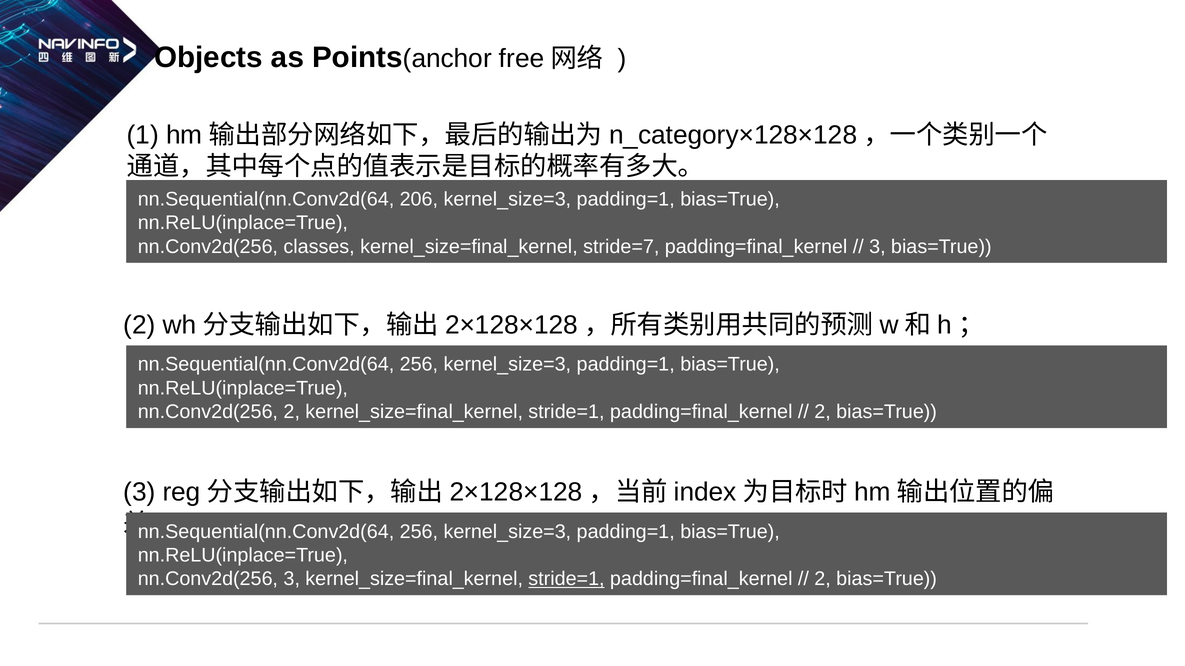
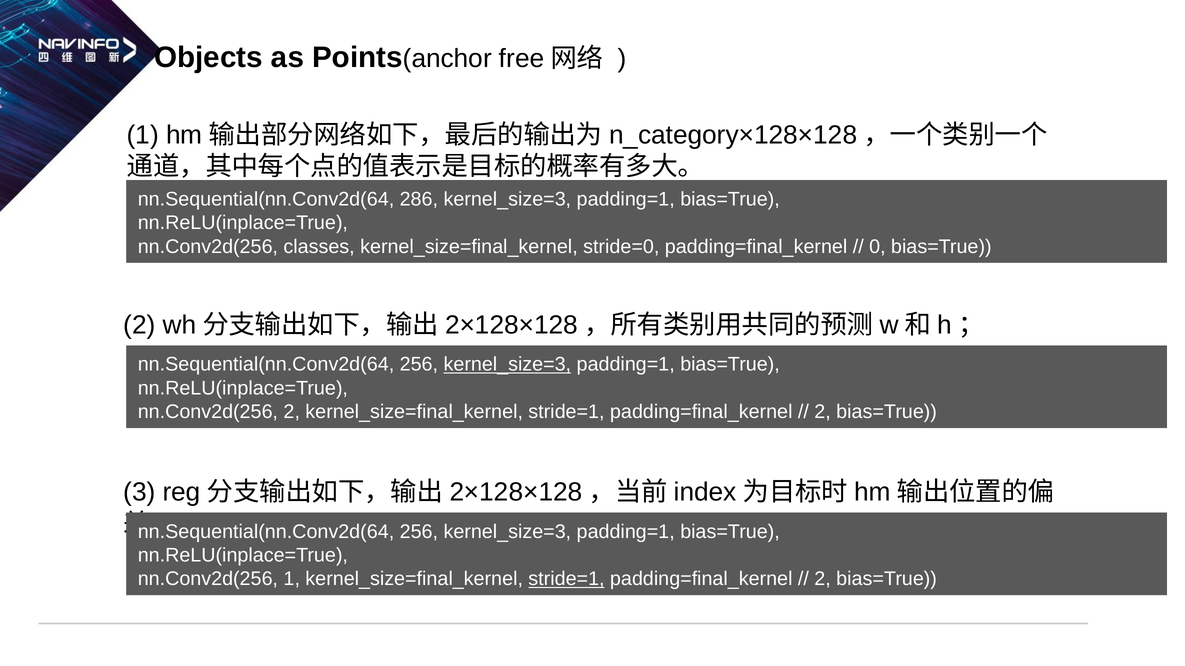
206: 206 -> 286 (419, 199)
stride=7: stride=7 -> stride=0 (621, 247)
3: 3 -> 0 (877, 247)
kernel_size=3 underline: none -> present (507, 365)
nn.Conv2d(256 3: 3 -> 1 (292, 579)
